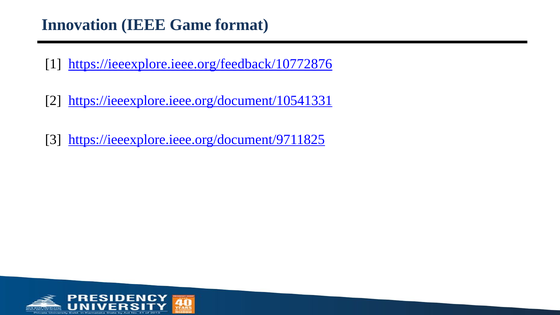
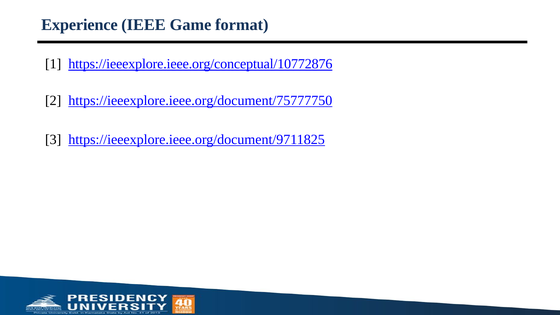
Innovation: Innovation -> Experience (79, 25)
https://ieeexplore.ieee.org/feedback/10772876: https://ieeexplore.ieee.org/feedback/10772876 -> https://ieeexplore.ieee.org/conceptual/10772876 (200, 64)
https://ieeexplore.ieee.org/document/10541331: https://ieeexplore.ieee.org/document/10541331 -> https://ieeexplore.ieee.org/document/75777750 (200, 100)
